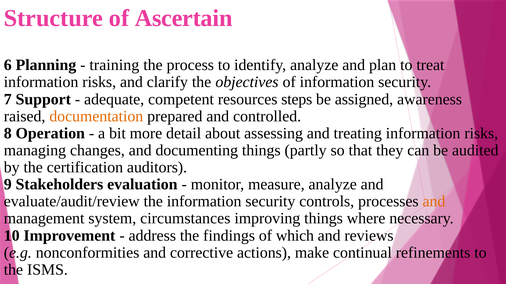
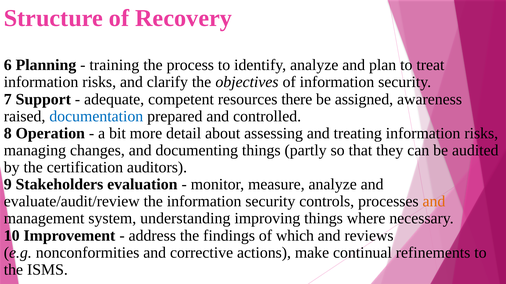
Ascertain: Ascertain -> Recovery (184, 18)
steps: steps -> there (297, 99)
documentation colour: orange -> blue (96, 116)
circumstances: circumstances -> understanding (185, 219)
